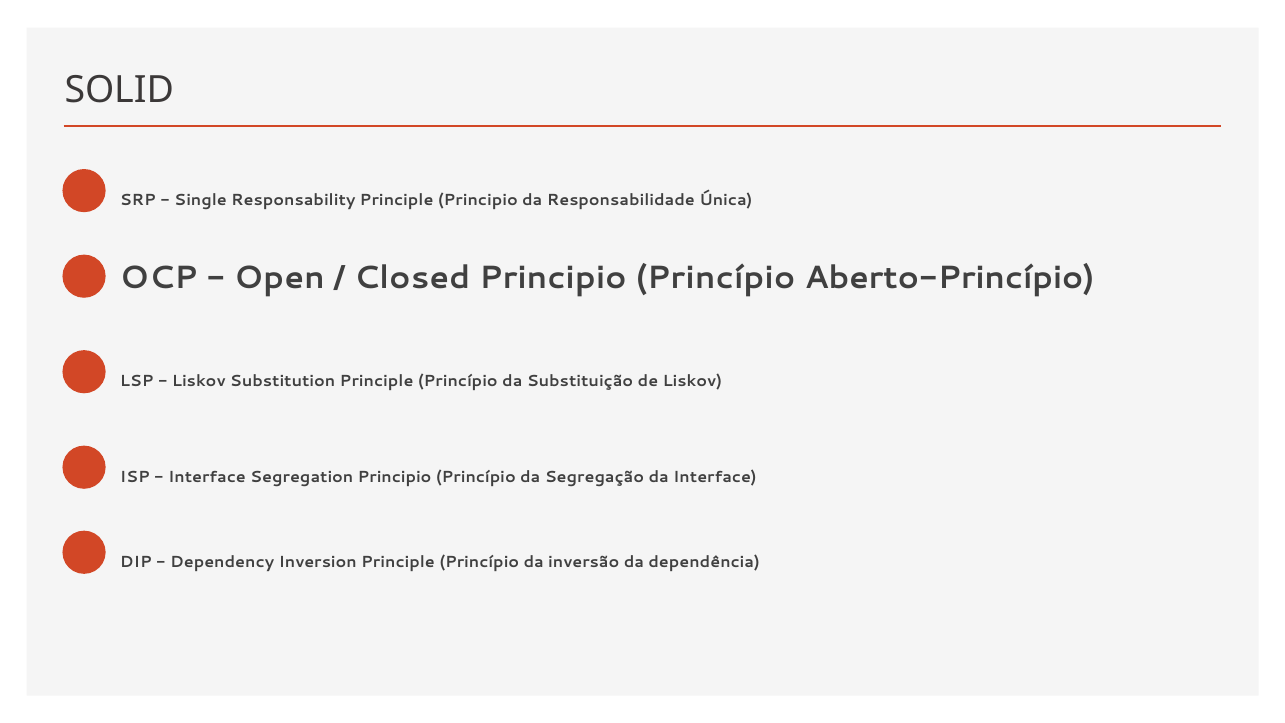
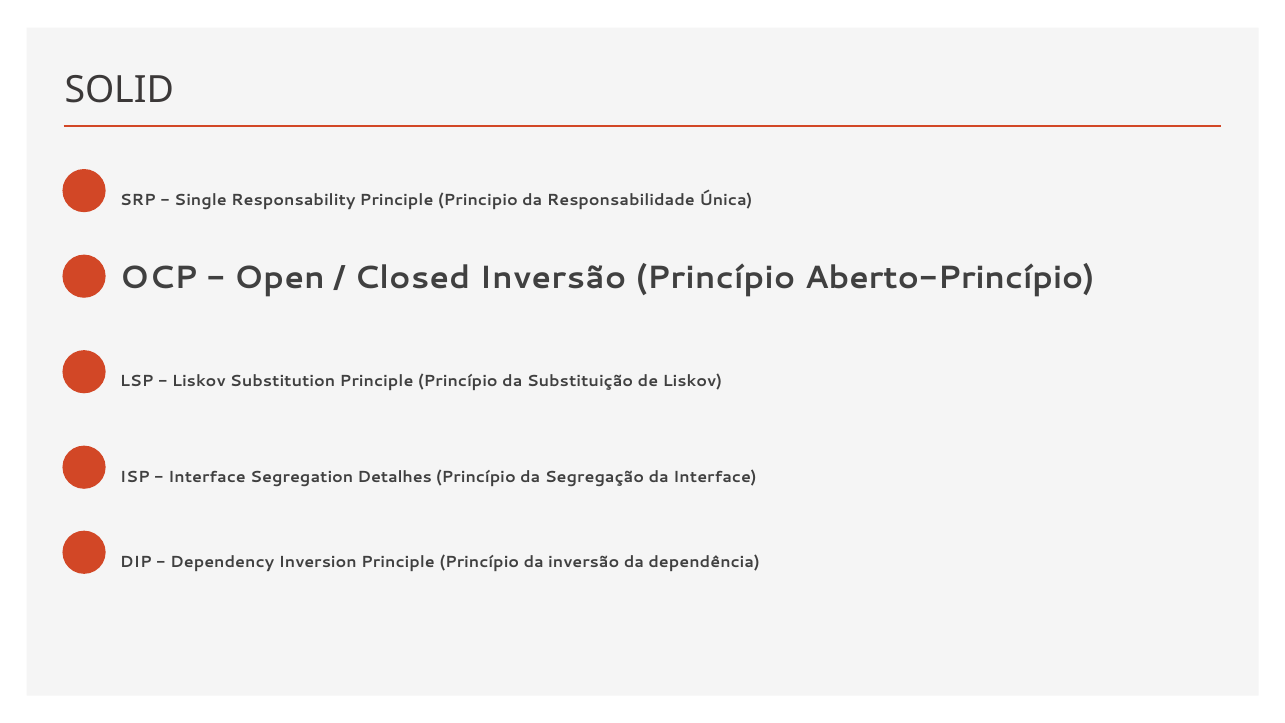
Closed Principio: Principio -> Inversão (553, 278)
Segregation Principio: Principio -> Detalhes (395, 477)
